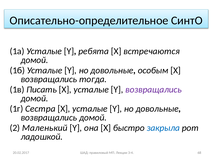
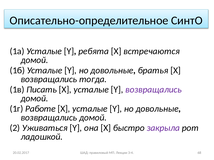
особым: особым -> братья (153, 71)
Сестра: Сестра -> Работе (40, 109)
Маленький: Маленький -> Уживаться (45, 128)
закрыла colour: blue -> purple (163, 128)
